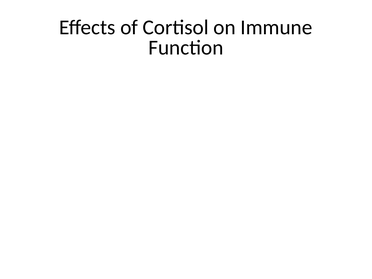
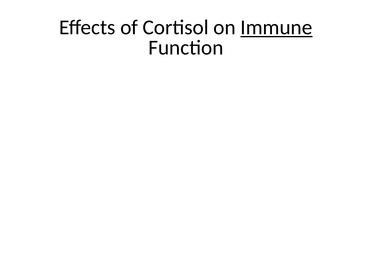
Immune underline: none -> present (276, 27)
